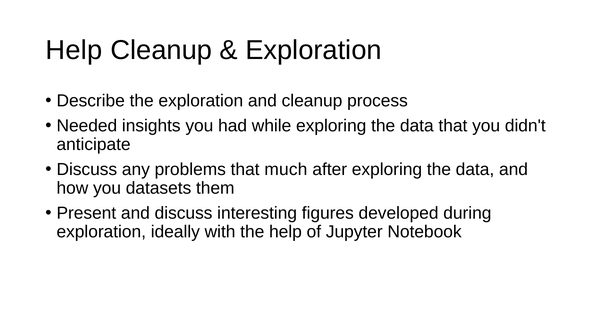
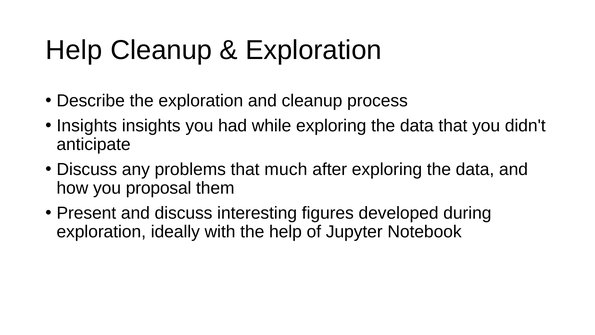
Needed: Needed -> Insights (87, 126)
datasets: datasets -> proposal (159, 188)
